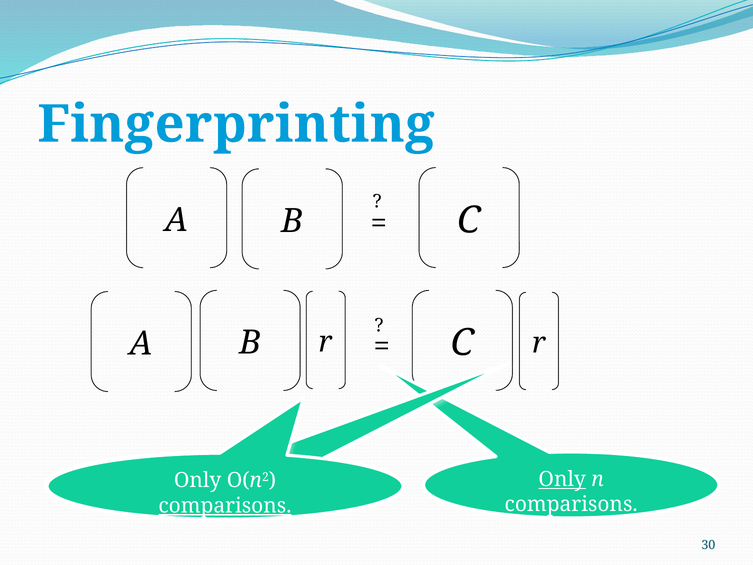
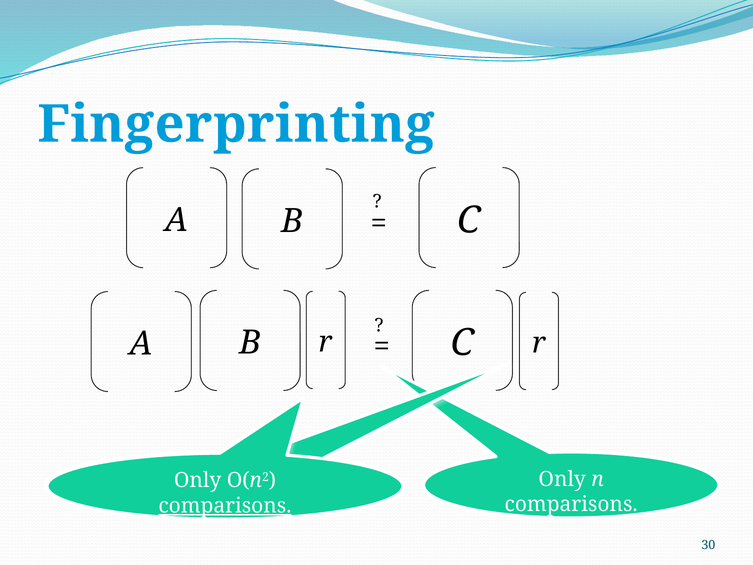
Only underline: present -> none (562, 479)
